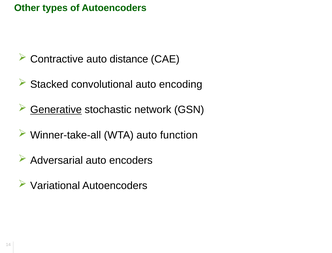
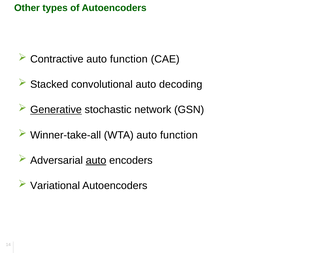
Contractive auto distance: distance -> function (129, 59)
encoding: encoding -> decoding (181, 84)
auto underline: none -> present (96, 160)
